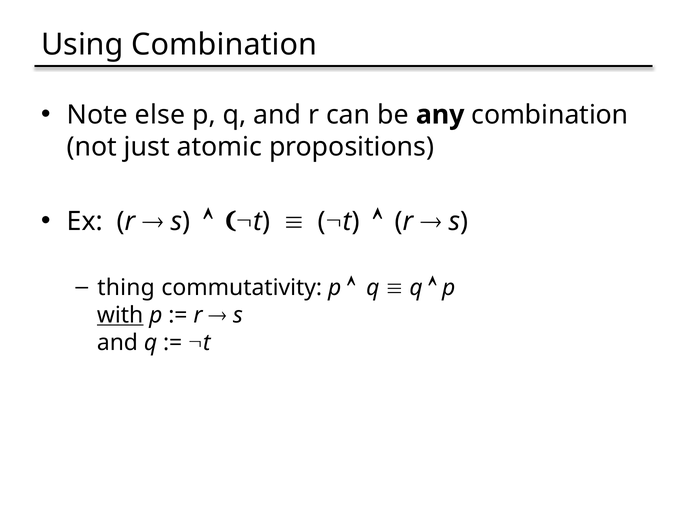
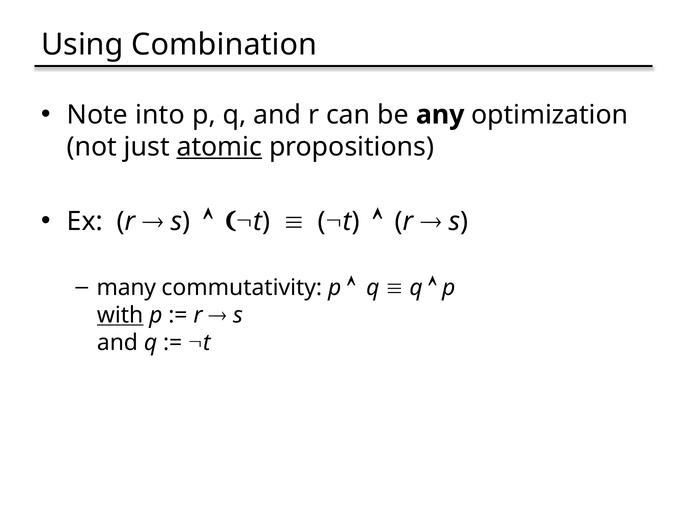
else: else -> into (160, 115)
any combination: combination -> optimization (550, 115)
atomic underline: none -> present (219, 147)
thing: thing -> many (126, 288)
